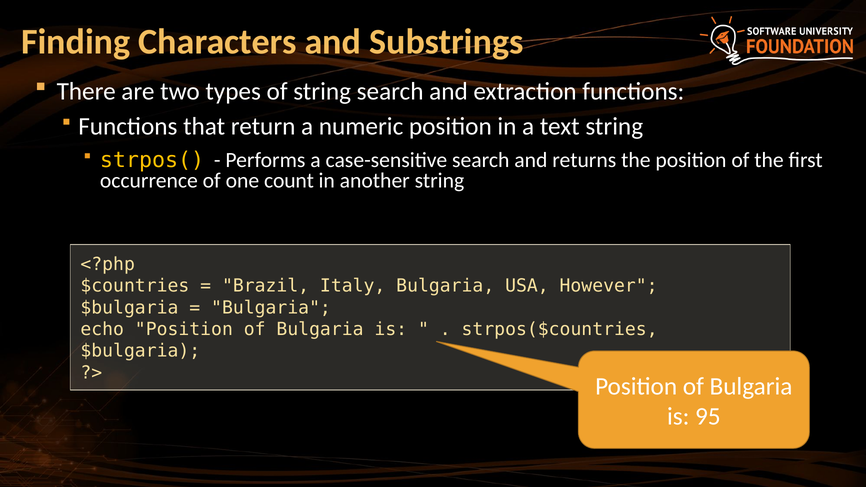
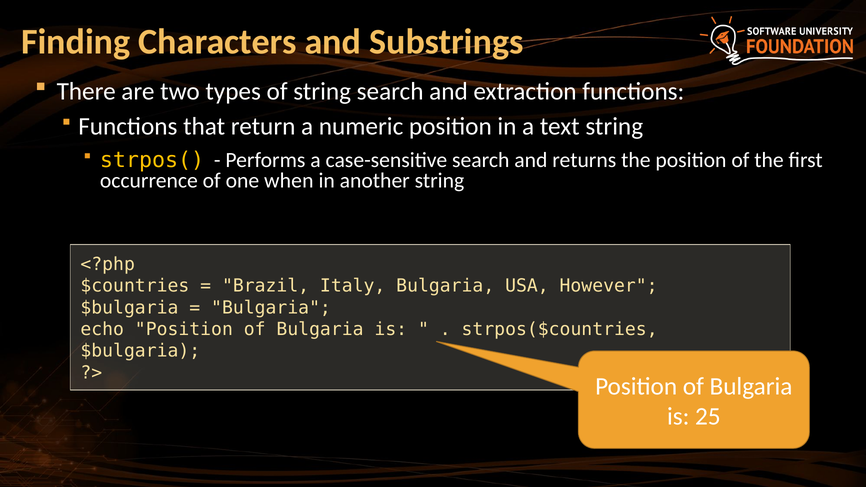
count: count -> when (289, 181)
95: 95 -> 25 (708, 417)
